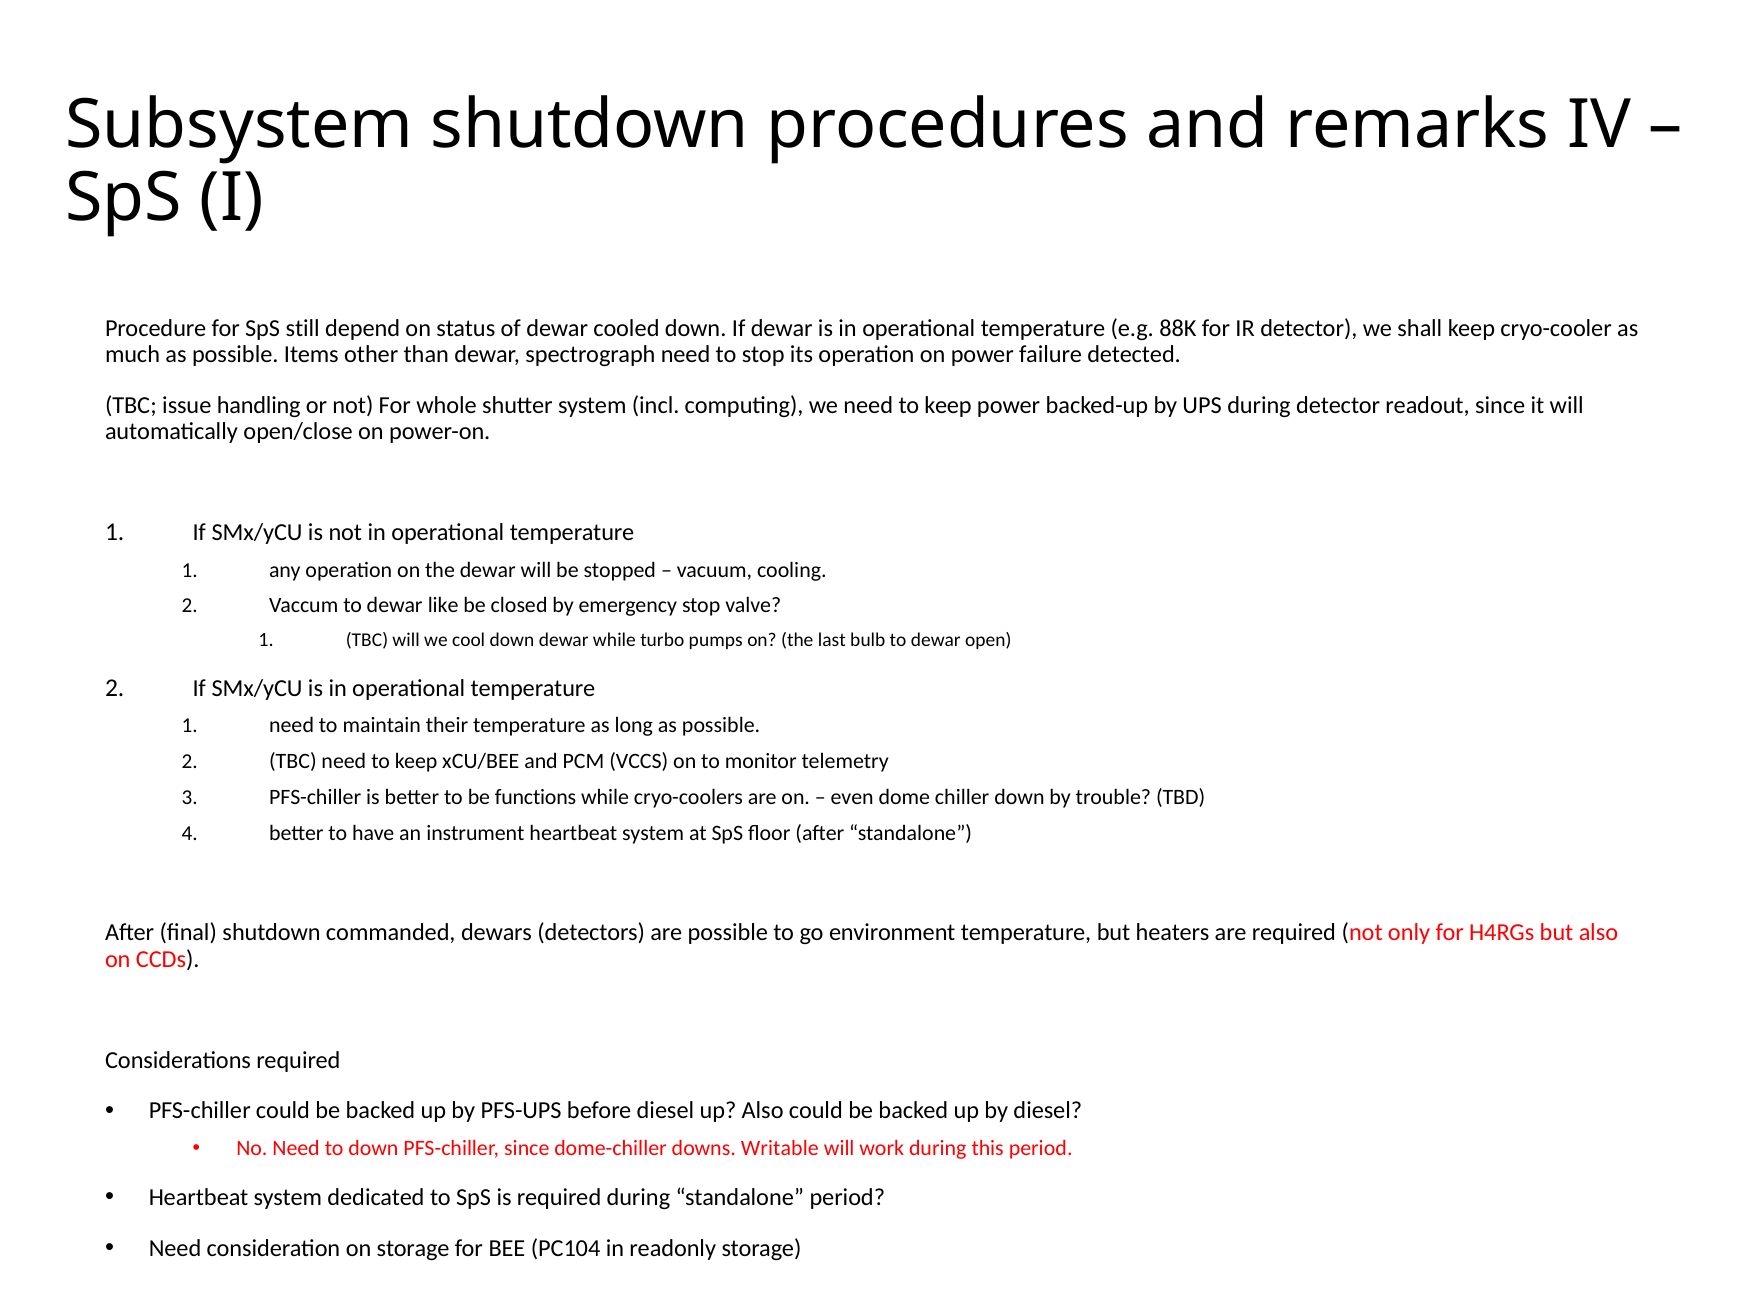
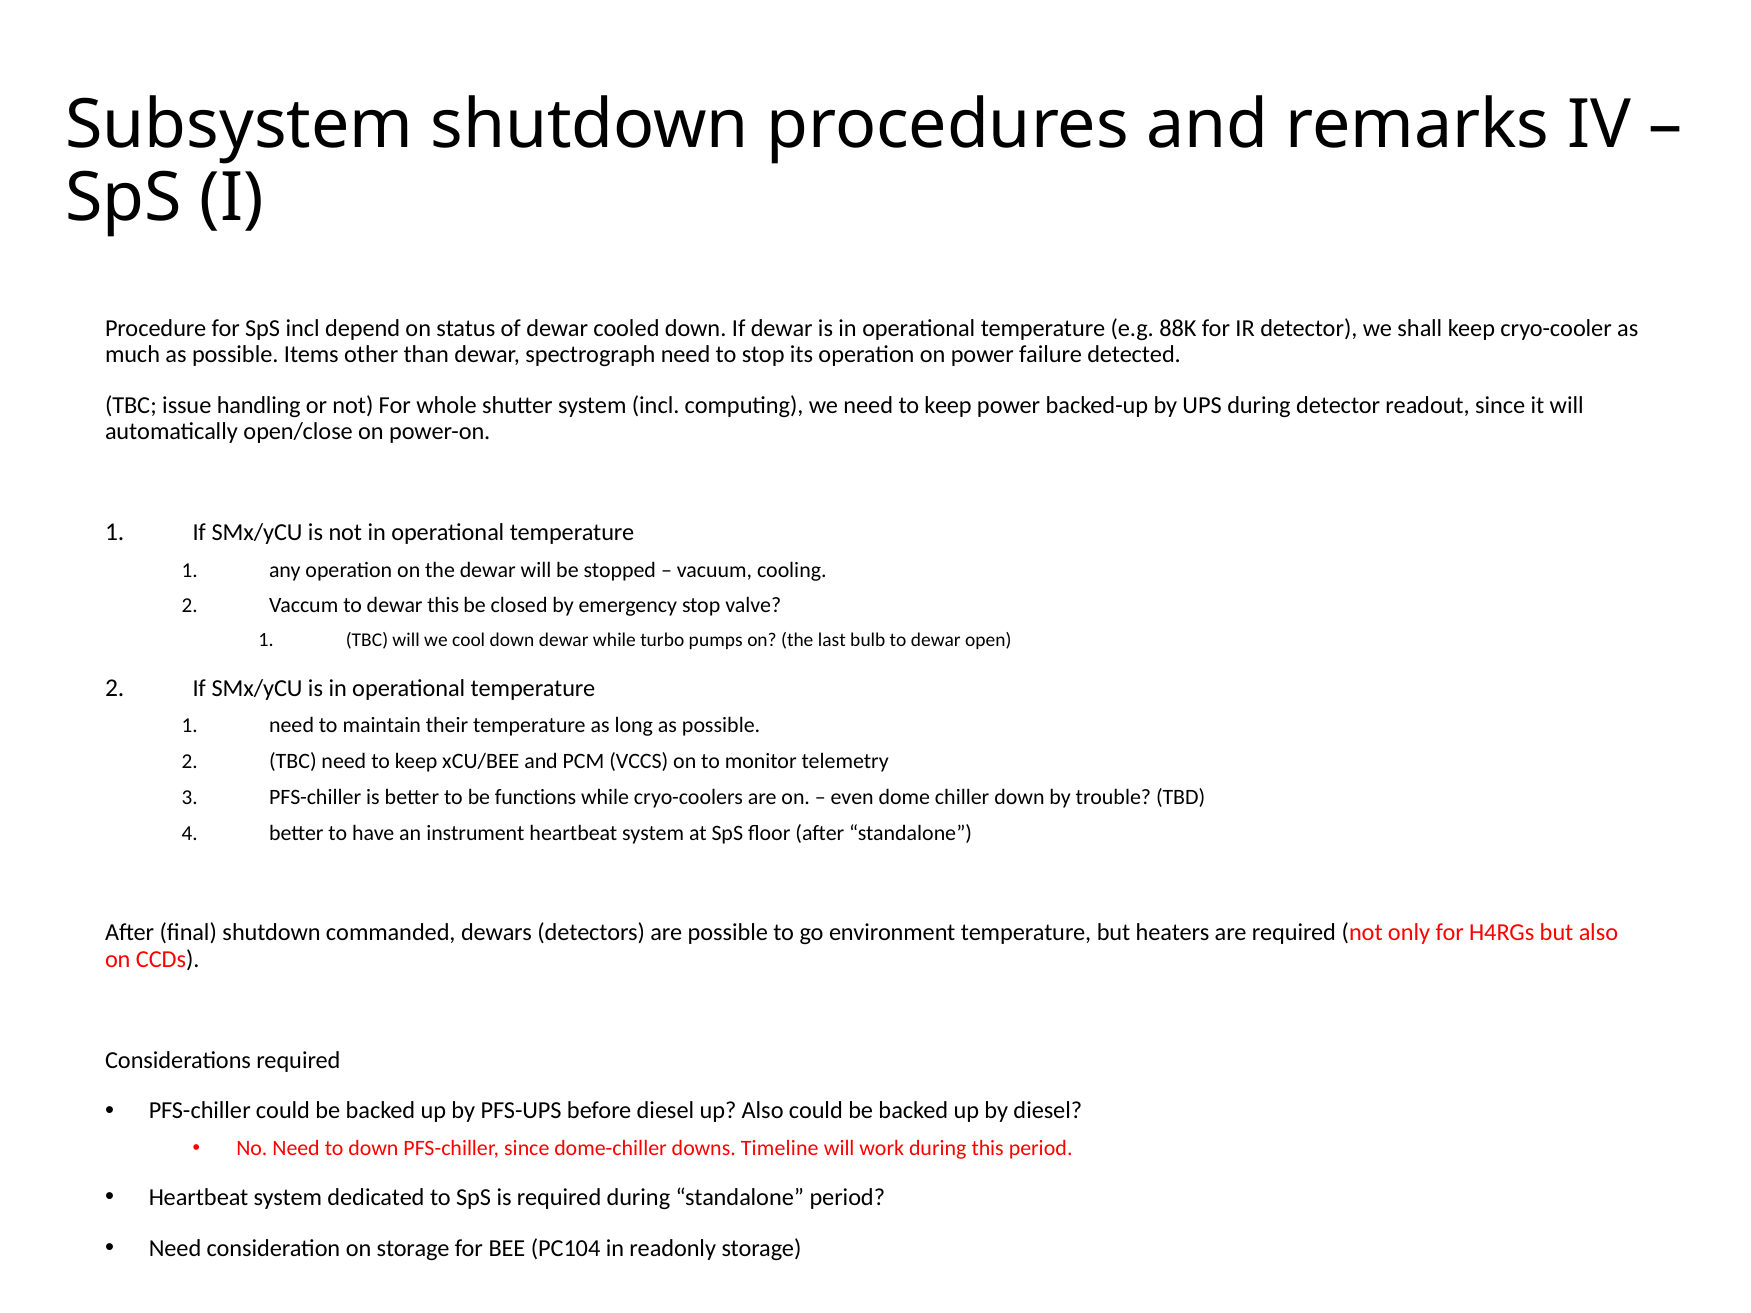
SpS still: still -> incl (303, 328)
dewar like: like -> this (443, 606)
Writable: Writable -> Timeline (780, 1148)
